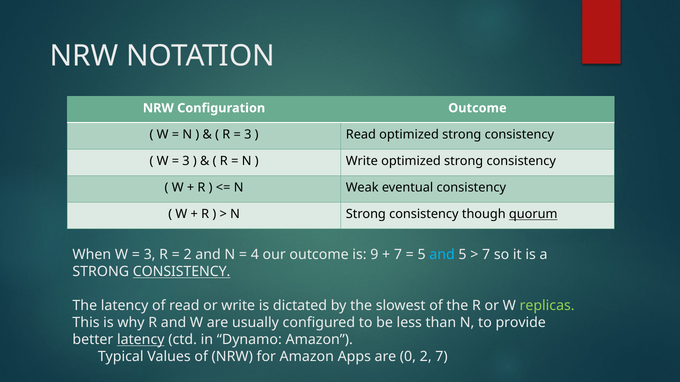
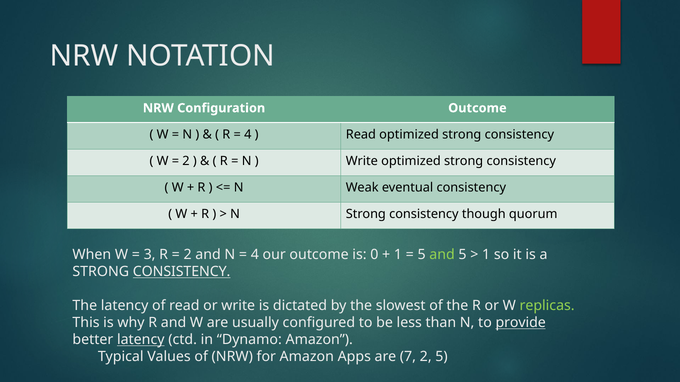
3: 3 -> 4 (248, 135)
3: 3 -> 2 (186, 161)
quorum underline: present -> none (533, 214)
9: 9 -> 0 (374, 255)
7: 7 -> 1 (398, 255)
and colour: light blue -> light green (442, 255)
7: 7 -> 1 (486, 255)
provide underline: none -> present (521, 323)
0: 0 -> 7 (408, 357)
2 7: 7 -> 5 (442, 357)
